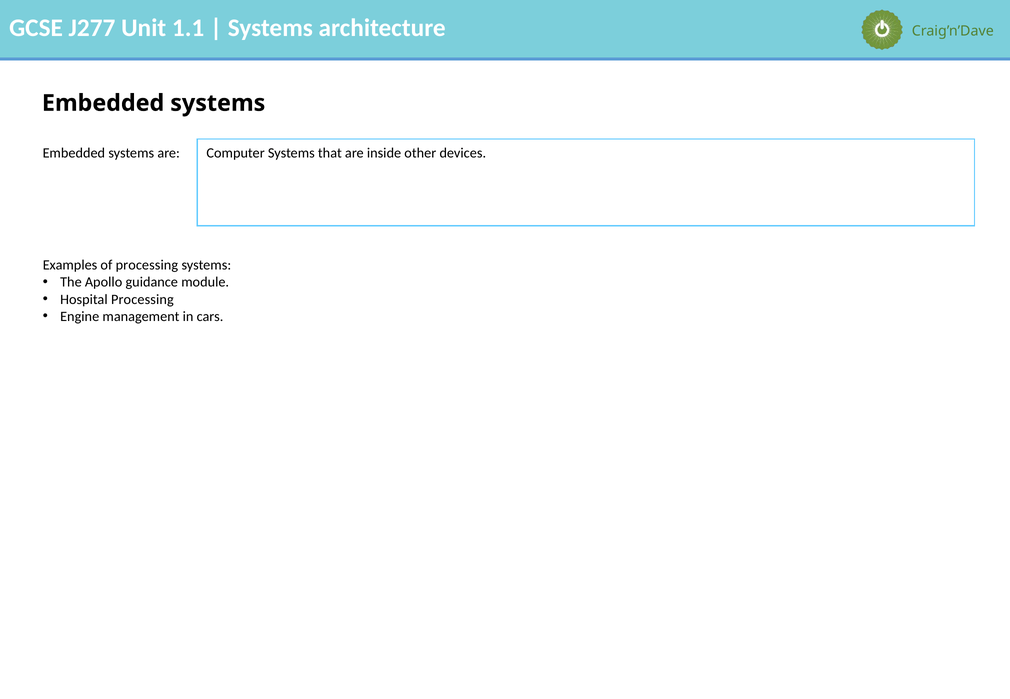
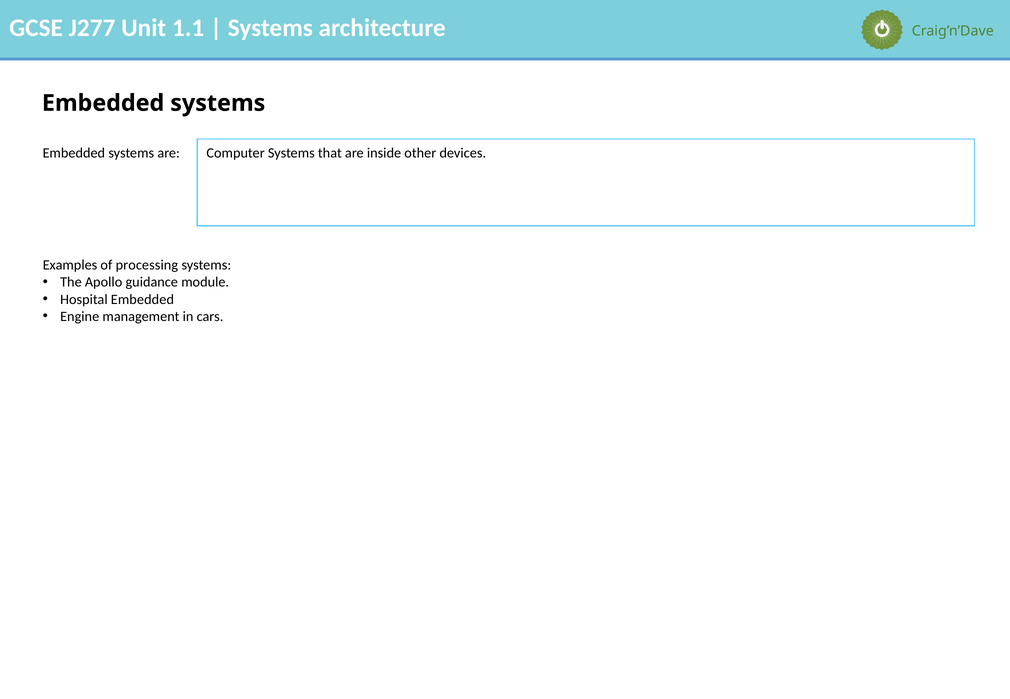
Hospital Processing: Processing -> Embedded (142, 299)
